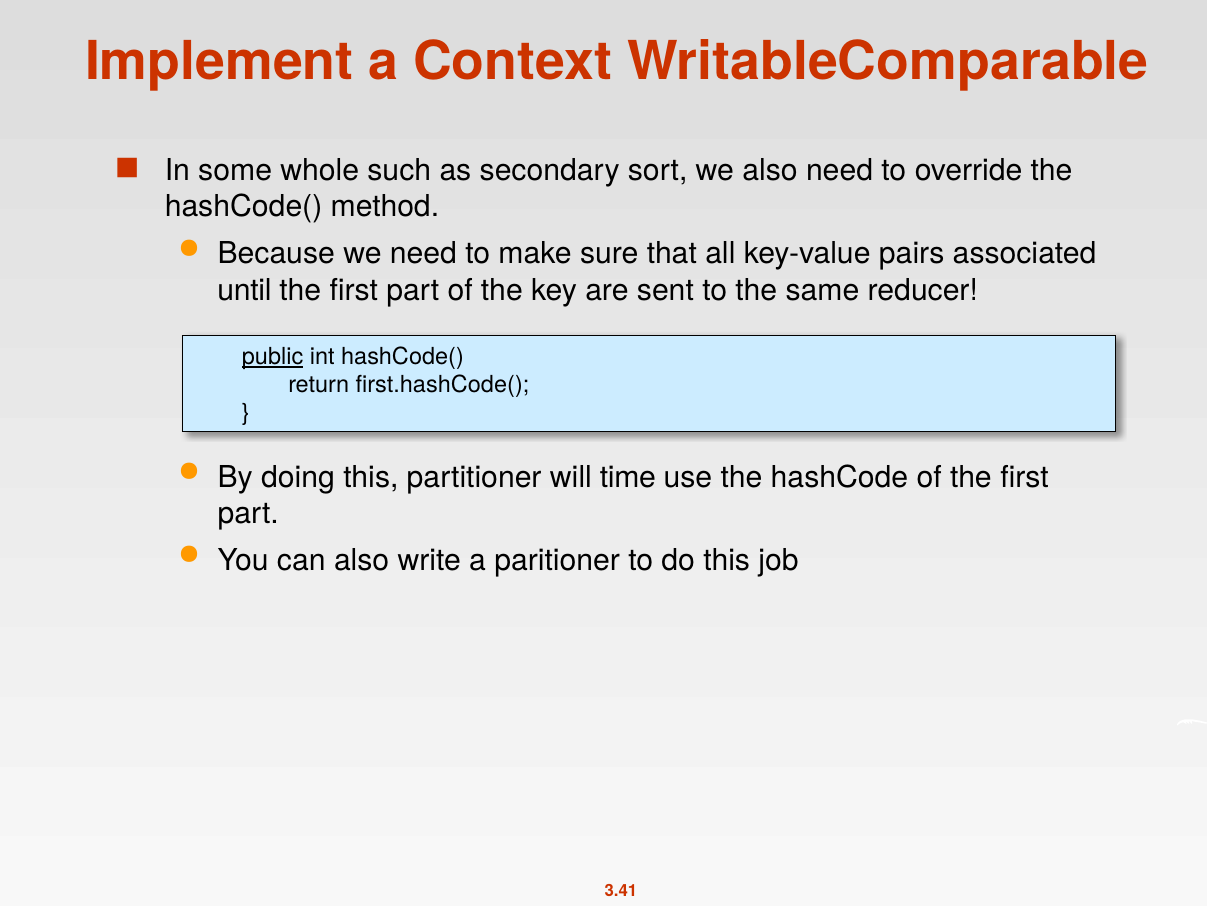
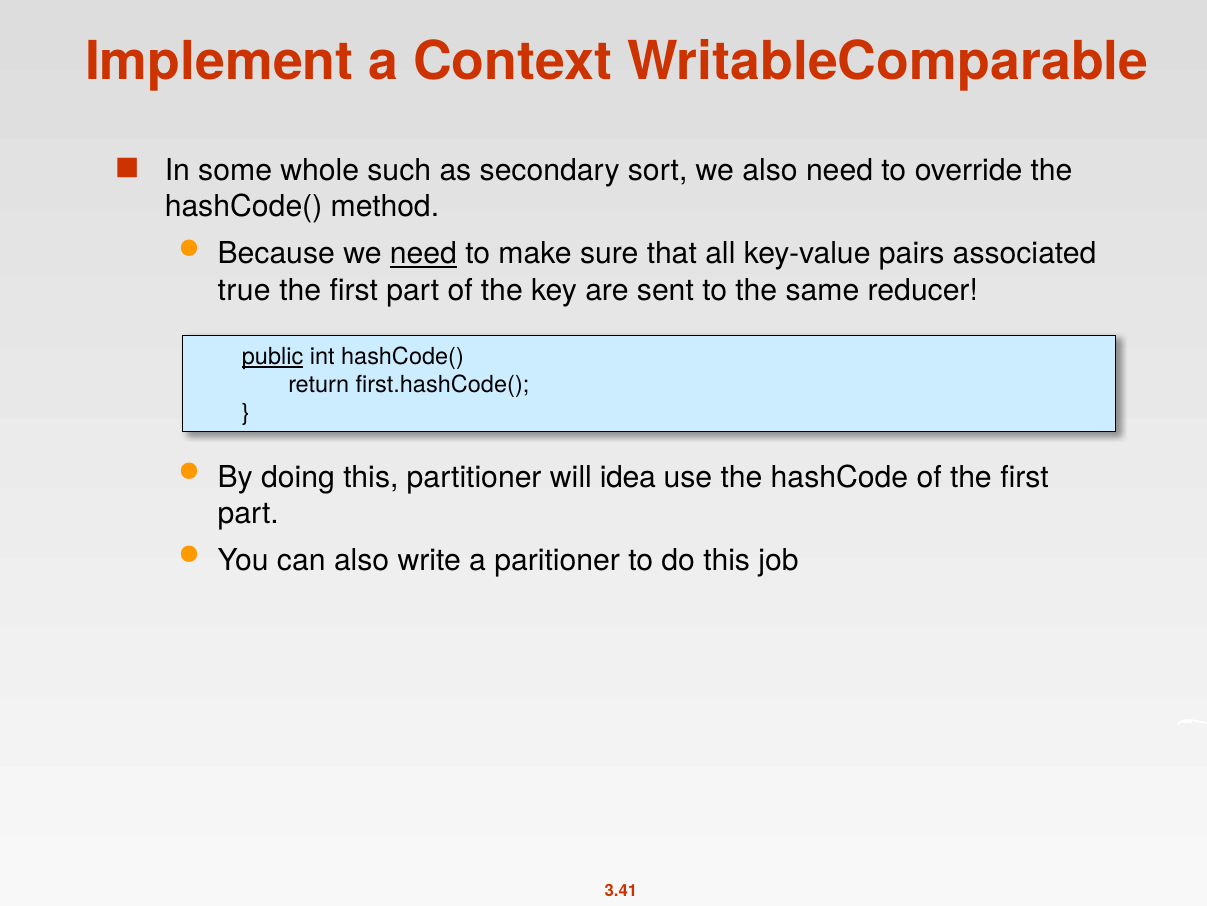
need underline: none -> present (423, 254)
until: until -> true (244, 290)
time: time -> idea (628, 477)
